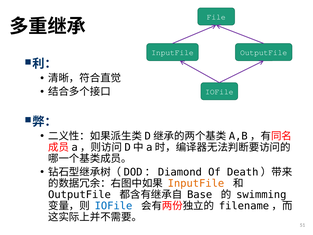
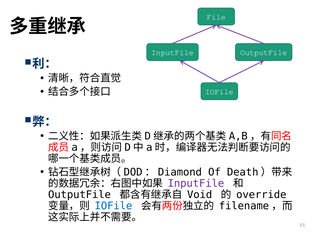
InputFile colour: orange -> purple (196, 183)
Base: Base -> Void (200, 194)
swimming: swimming -> override (261, 194)
